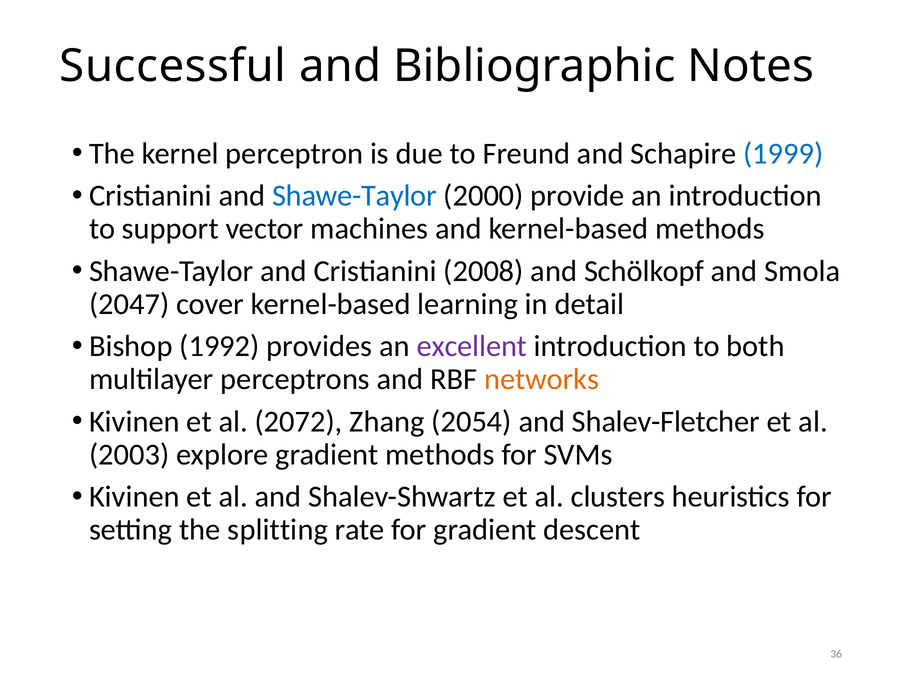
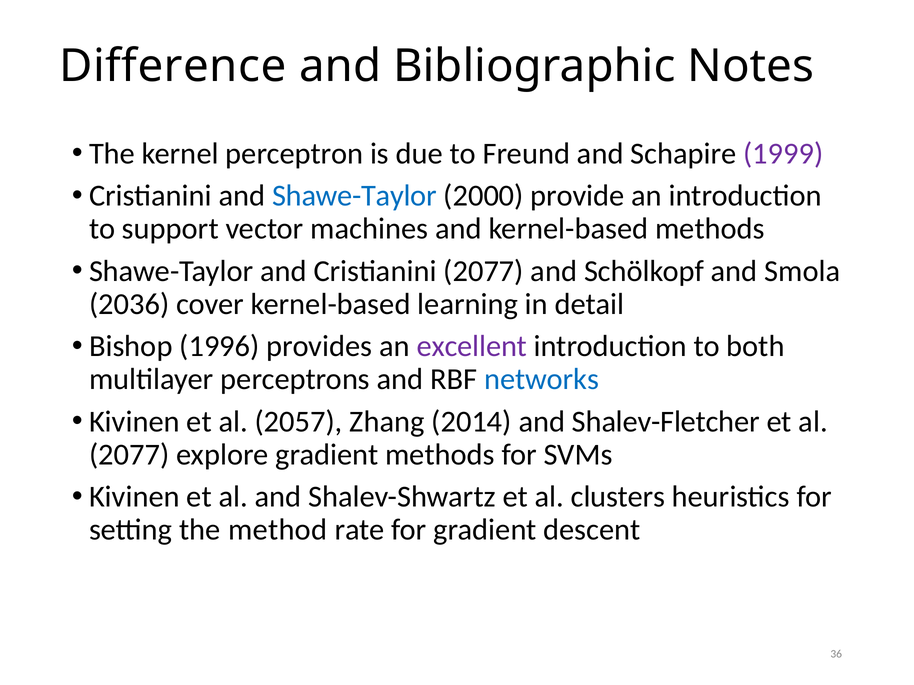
Successful: Successful -> Difference (173, 66)
1999 colour: blue -> purple (783, 154)
Cristianini 2008: 2008 -> 2077 (484, 271)
2047: 2047 -> 2036 (129, 304)
1992: 1992 -> 1996 (219, 347)
networks colour: orange -> blue (542, 380)
2072: 2072 -> 2057 (299, 422)
2054: 2054 -> 2014 (472, 422)
2003: 2003 -> 2077 (129, 455)
splitting: splitting -> method (278, 530)
